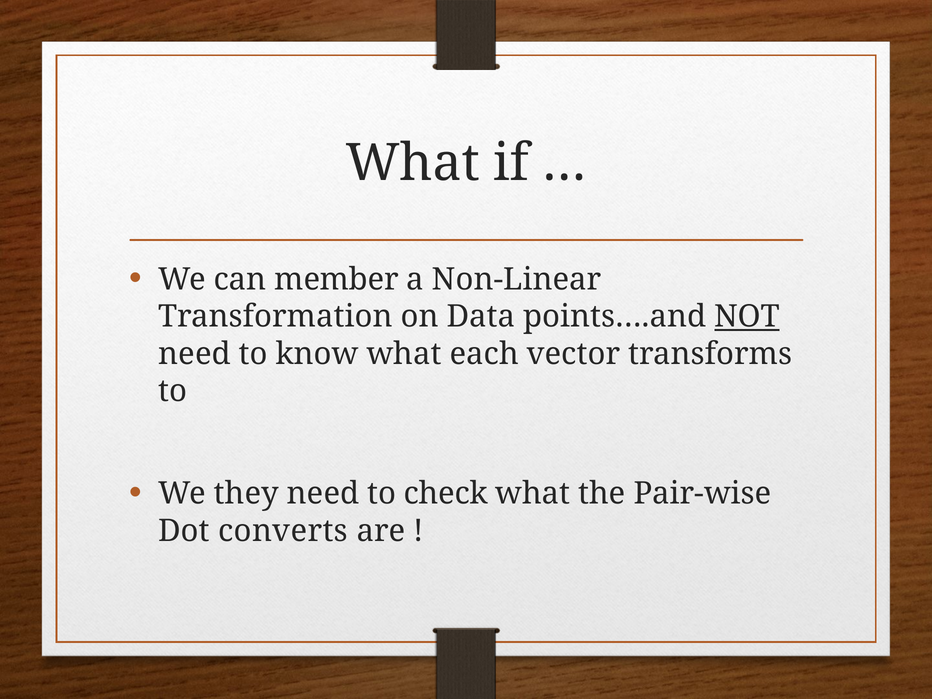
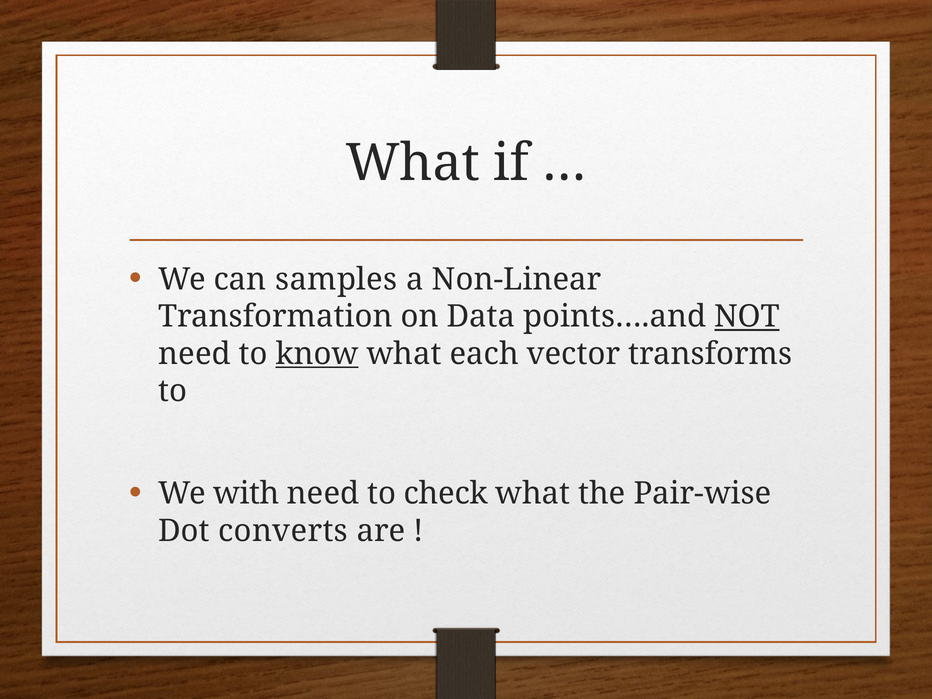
member: member -> samples (336, 279)
know underline: none -> present (317, 354)
they: they -> with (246, 494)
